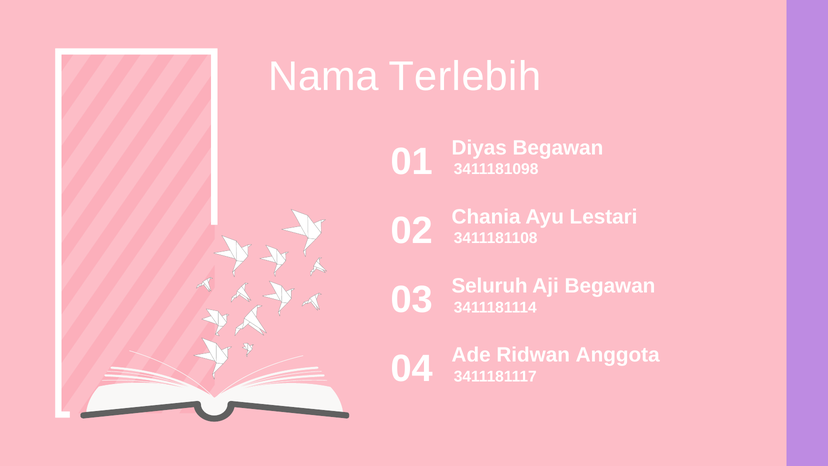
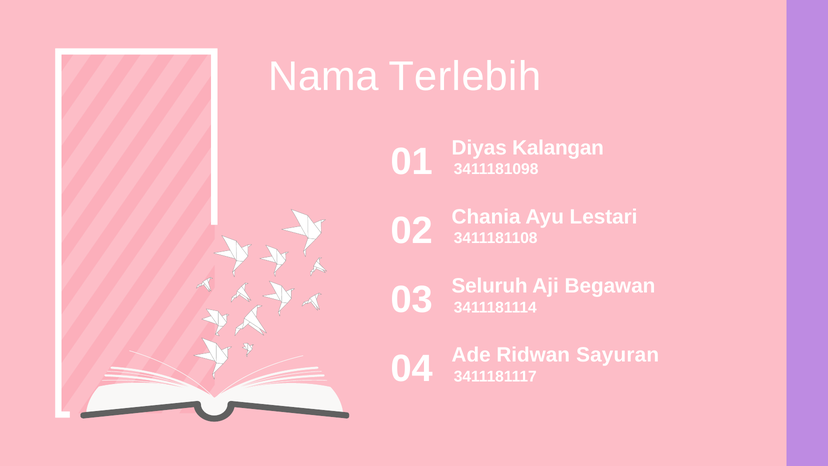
Diyas Begawan: Begawan -> Kalangan (558, 148)
Anggota: Anggota -> Sayuran (618, 355)
